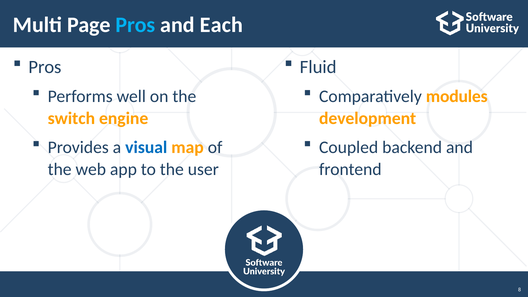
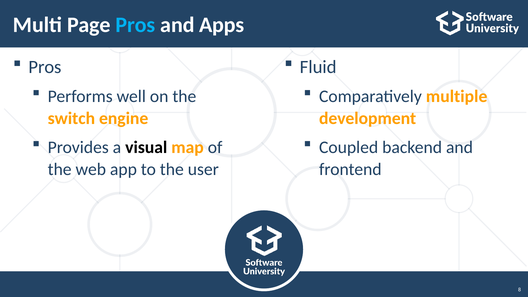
Each: Each -> Apps (222, 25)
modules: modules -> multiple (457, 96)
visual colour: blue -> black (146, 147)
